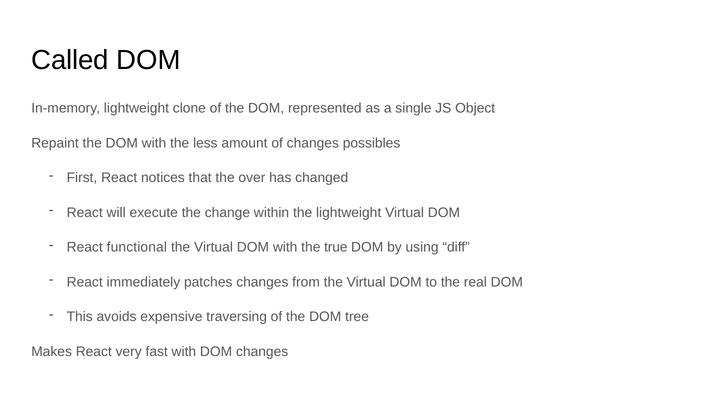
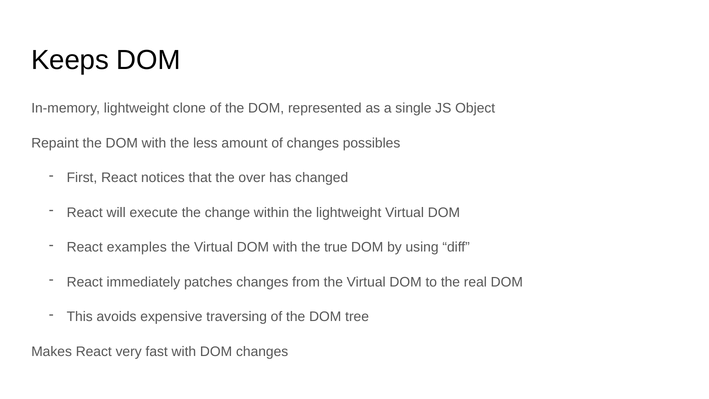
Called: Called -> Keeps (70, 60)
functional: functional -> examples (137, 247)
